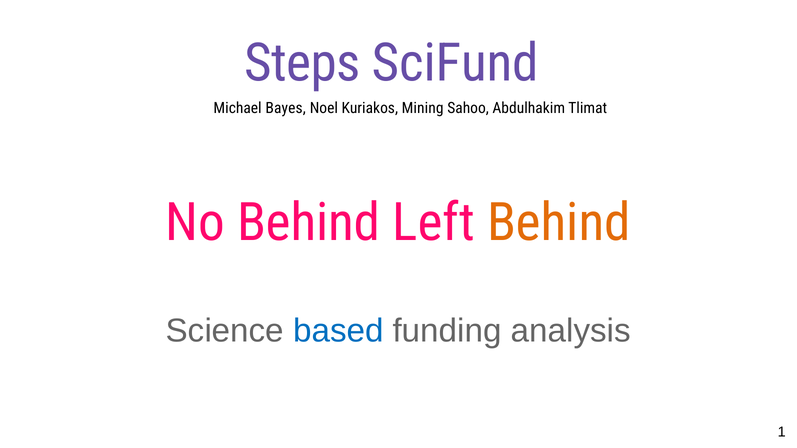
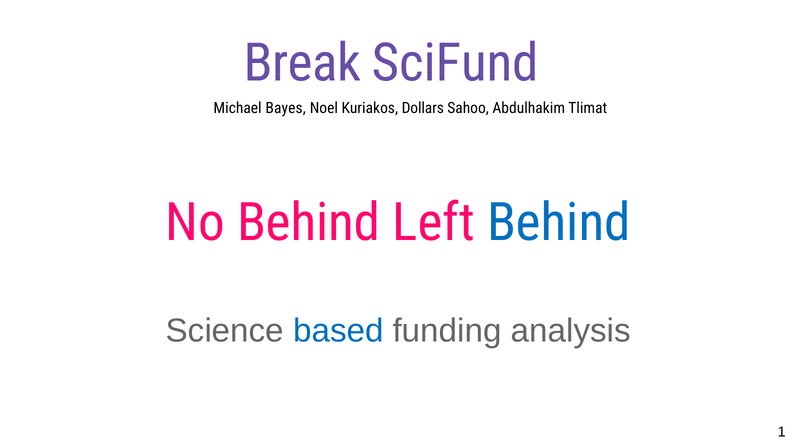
Steps: Steps -> Break (302, 63)
Mining: Mining -> Dollars (423, 108)
Behind colour: orange -> blue (559, 223)
